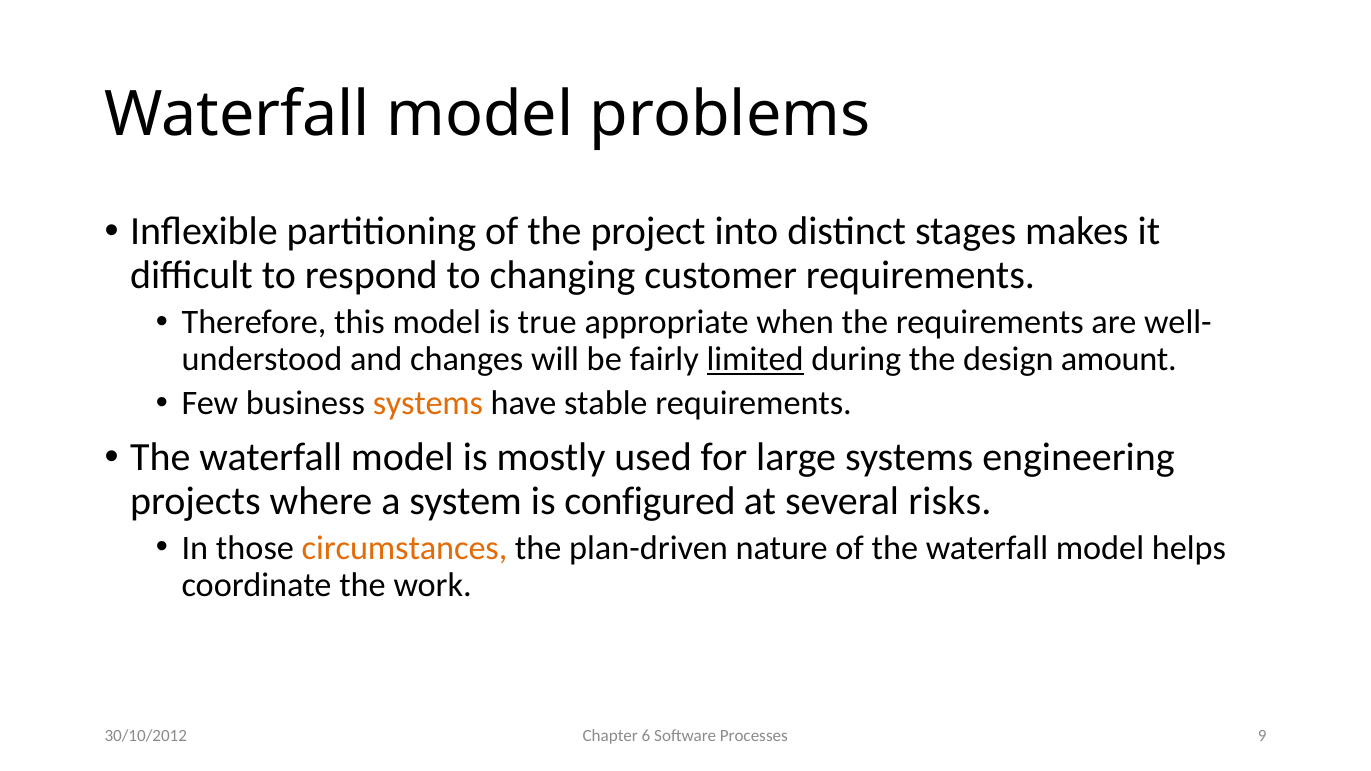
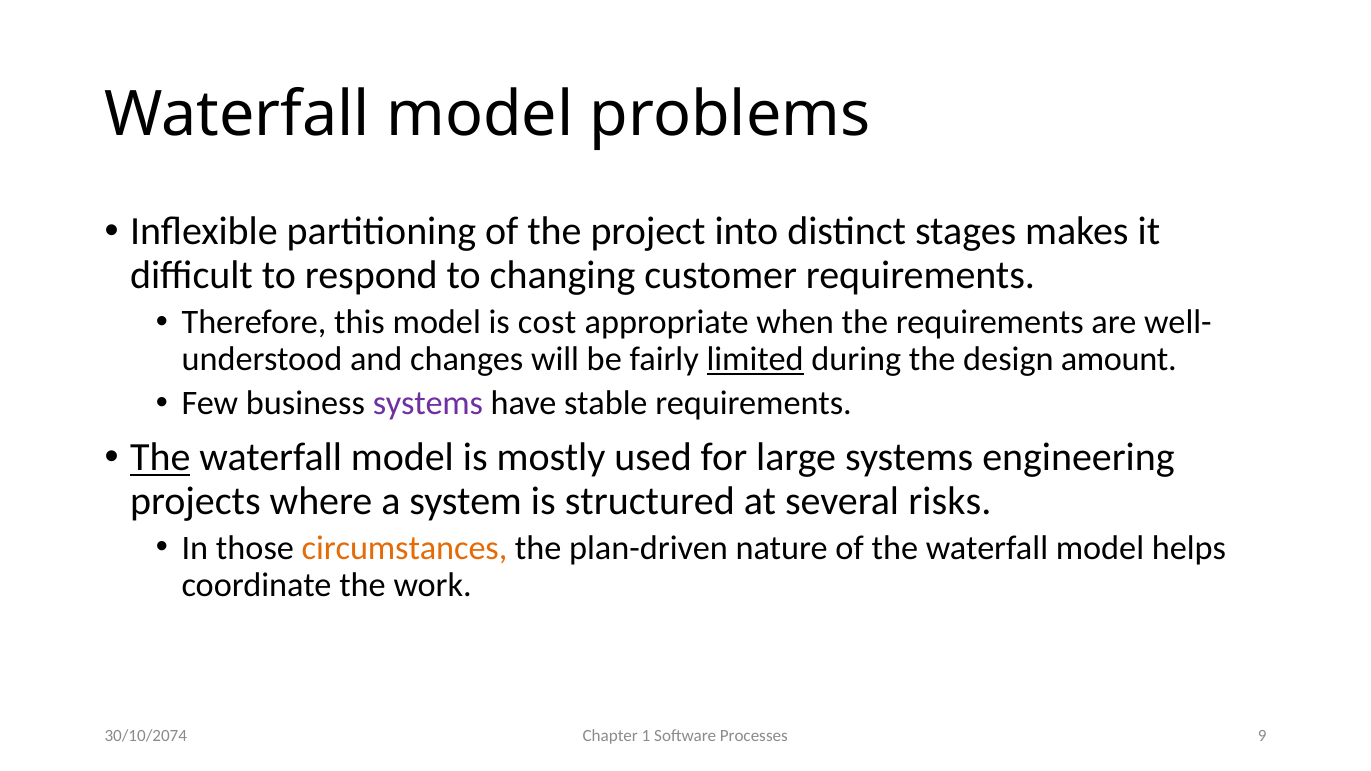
true: true -> cost (547, 322)
systems colour: orange -> purple (428, 403)
The underline: none -> present (160, 458)
configured: configured -> structured (650, 501)
30/10/2012: 30/10/2012 -> 30/10/2074 (146, 736)
6: 6 -> 1 (646, 736)
